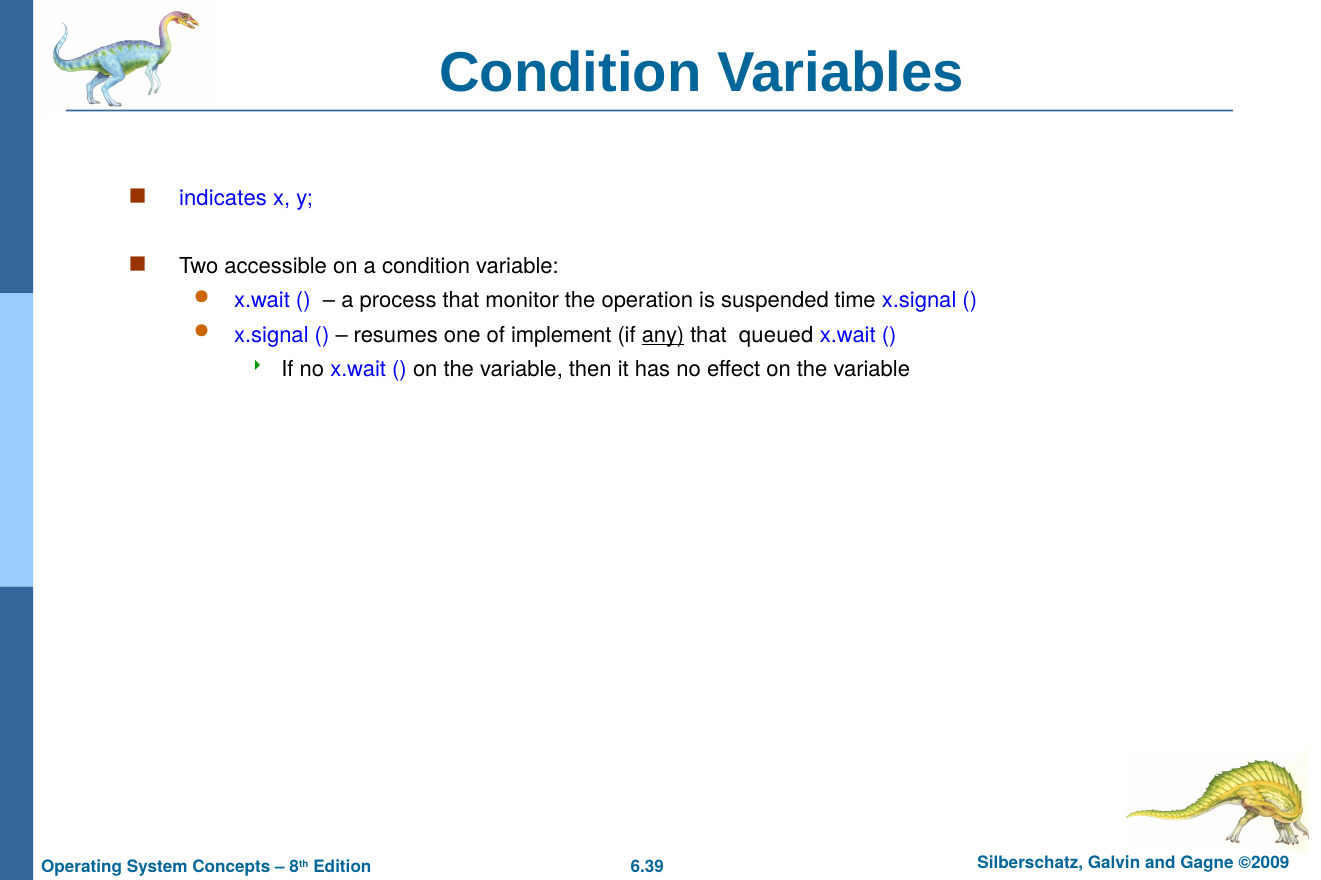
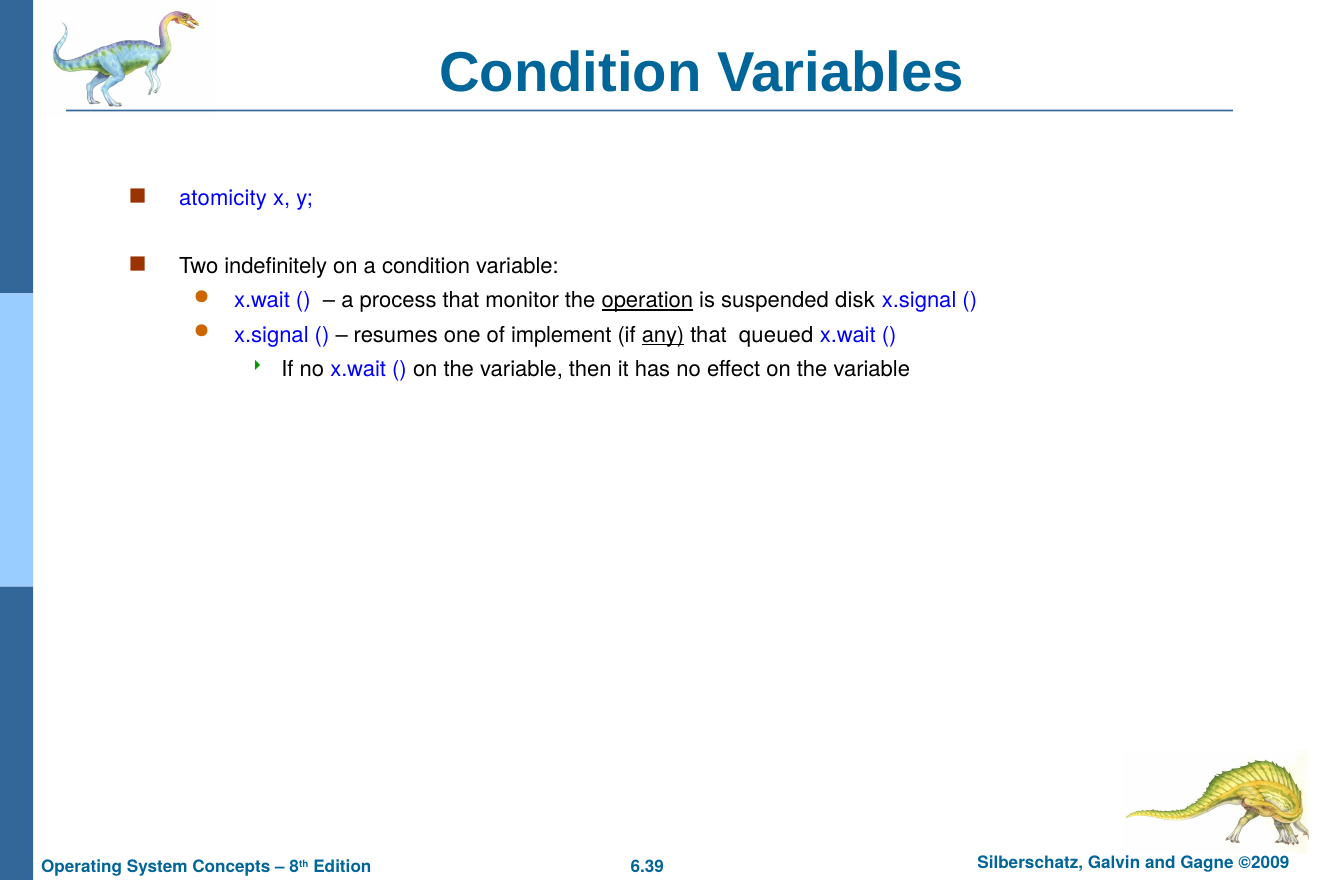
indicates: indicates -> atomicity (223, 199)
accessible: accessible -> indefinitely (276, 267)
operation underline: none -> present (647, 301)
time: time -> disk (855, 301)
